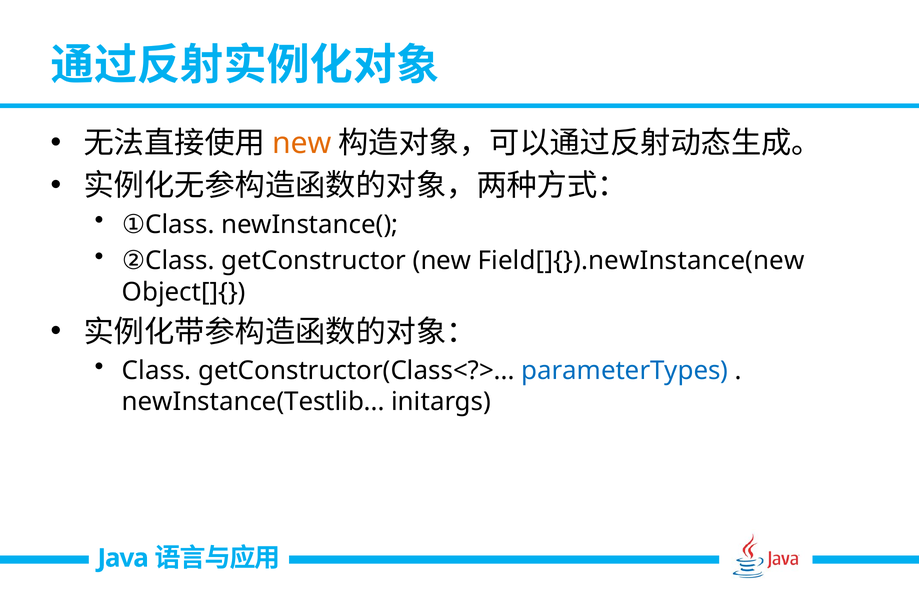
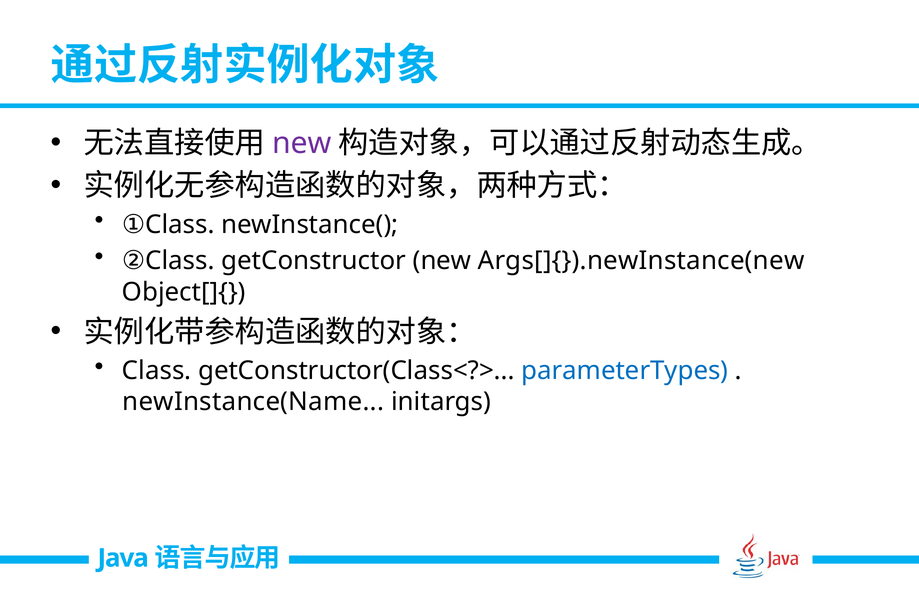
new colour: orange -> purple (302, 143)
Field[]{}).newInstance(new: Field[]{}).newInstance(new -> Args[]{}).newInstance(new (641, 261)
newInstance(Testlib: newInstance(Testlib -> newInstance(Name (253, 402)
